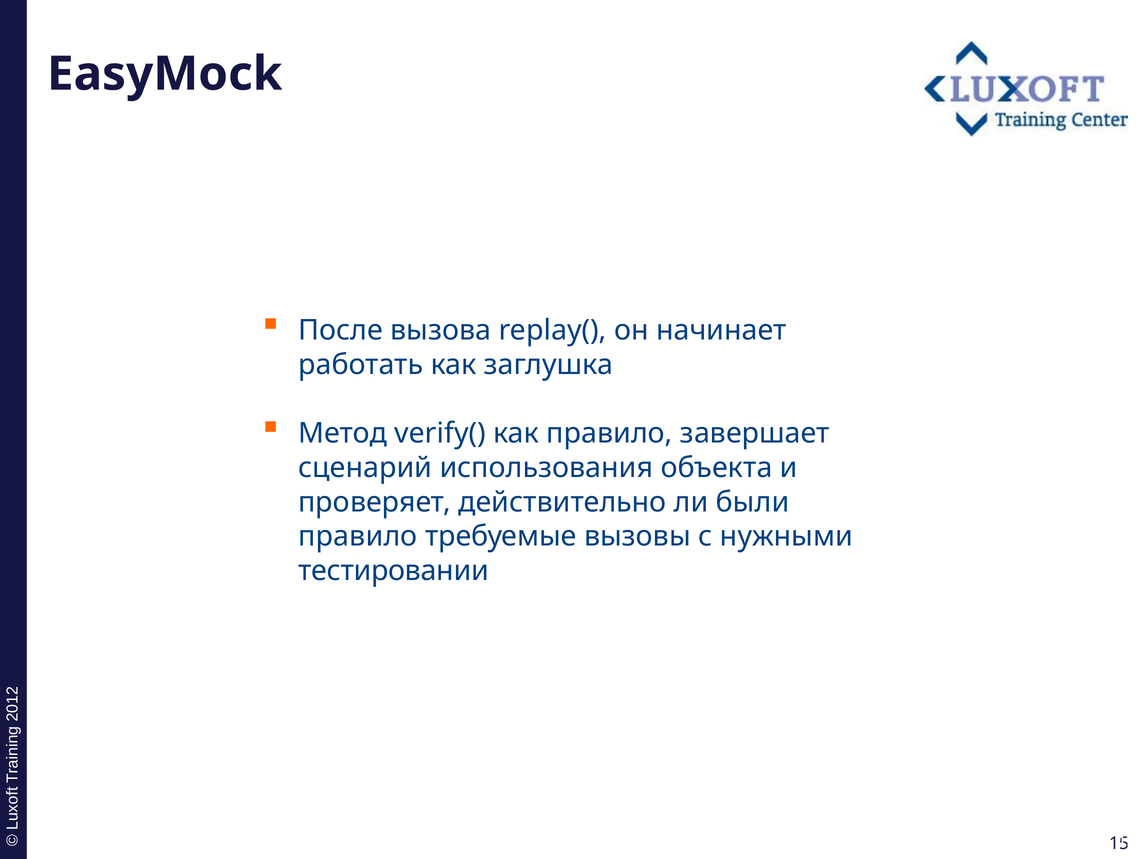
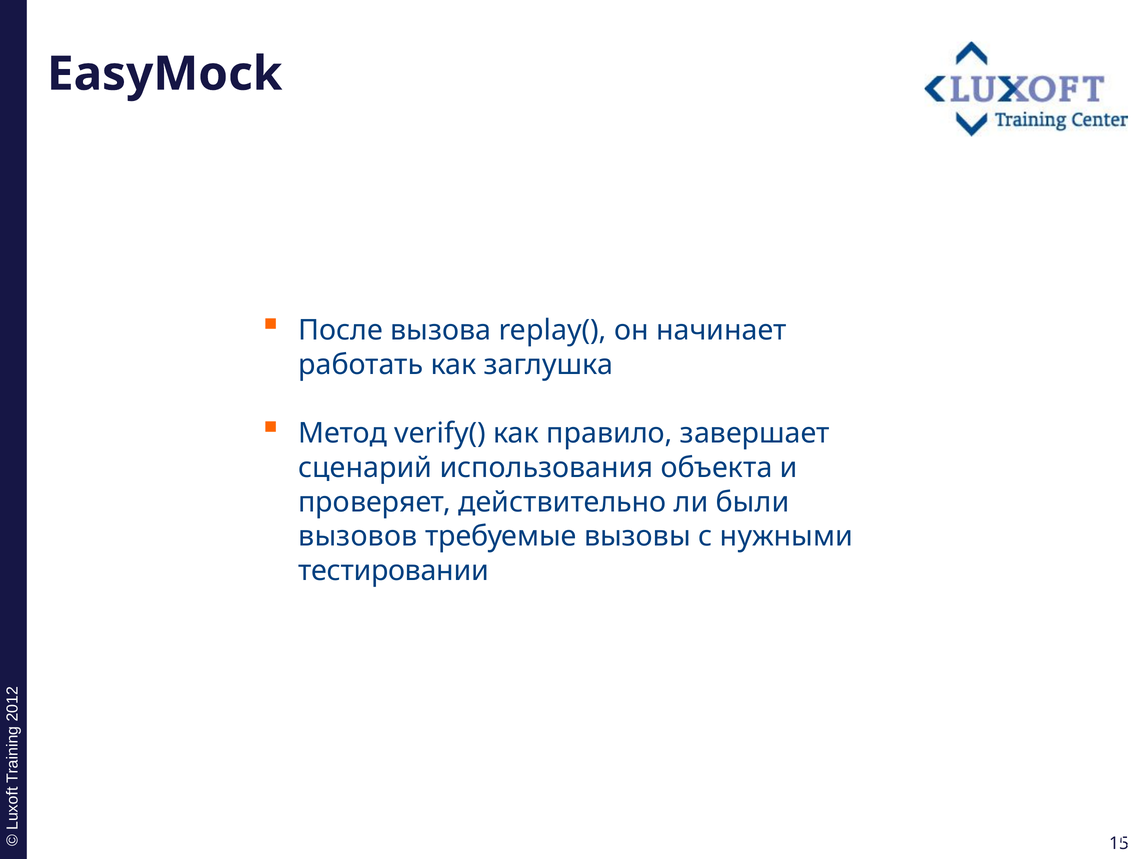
правило: правило -> вызовов (358, 537)
